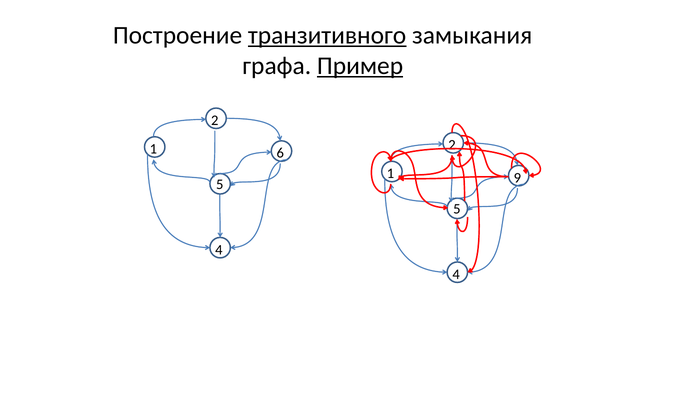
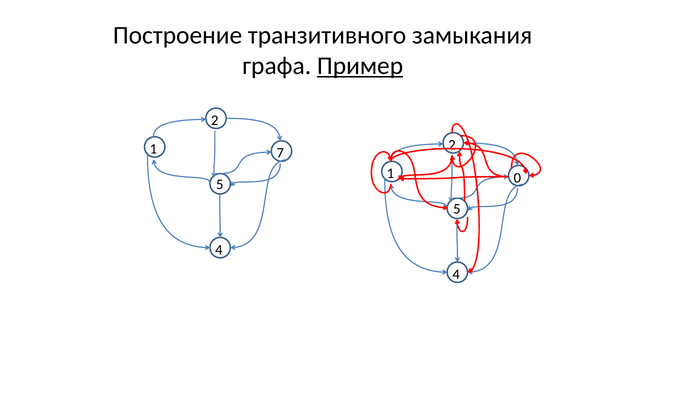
транзитивного underline: present -> none (327, 35)
6: 6 -> 7 (280, 153)
9: 9 -> 0 (517, 178)
